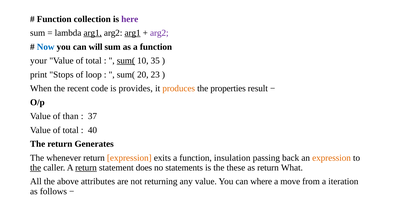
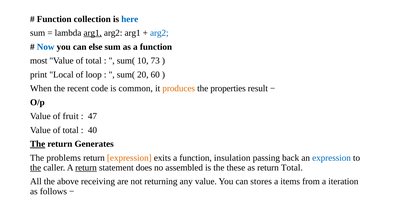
here colour: purple -> blue (130, 19)
arg1 underline: present -> none (133, 33)
arg2 colour: purple -> blue (159, 33)
will: will -> else (96, 47)
your: your -> most (39, 61)
sum( underline: present -> none (126, 61)
35: 35 -> 73 (155, 61)
Stops: Stops -> Local (62, 75)
23: 23 -> 60 (155, 75)
provides: provides -> common (136, 89)
than: than -> fruit (71, 116)
37: 37 -> 47 (92, 116)
The underline: none -> present (38, 144)
whenever: whenever -> problems (64, 158)
expression colour: orange -> blue (332, 158)
statements: statements -> assembled (184, 168)
return What: What -> Total (292, 168)
attributes: attributes -> receiving (98, 182)
where: where -> stores (261, 182)
move: move -> items (290, 182)
